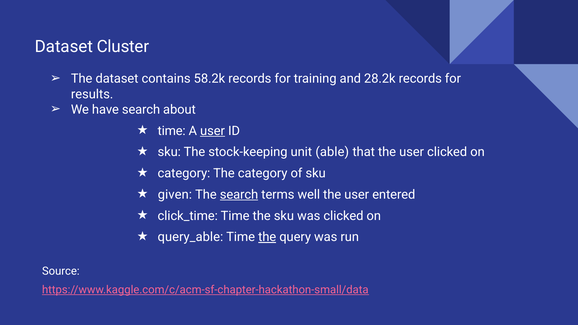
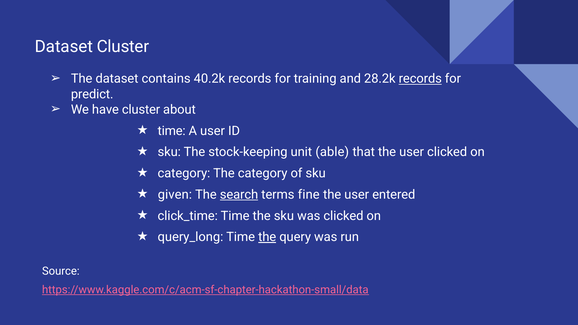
58.2k: 58.2k -> 40.2k (209, 79)
records underline: none -> present (420, 79)
results: results -> predict (92, 94)
have search: search -> cluster (141, 110)
user underline: present -> none (213, 131)
well: well -> fine (309, 195)
query_able: query_able -> query_long (190, 237)
